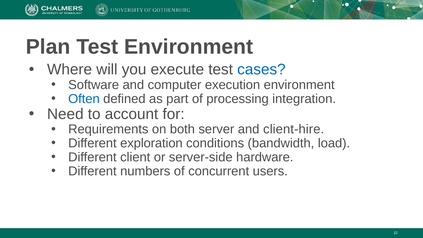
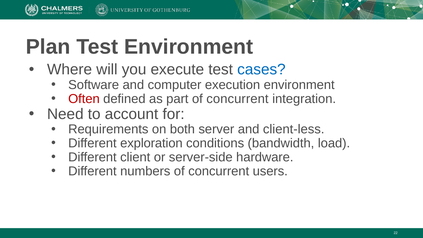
Often colour: blue -> red (84, 99)
part of processing: processing -> concurrent (237, 99)
client-hire: client-hire -> client-less (294, 129)
